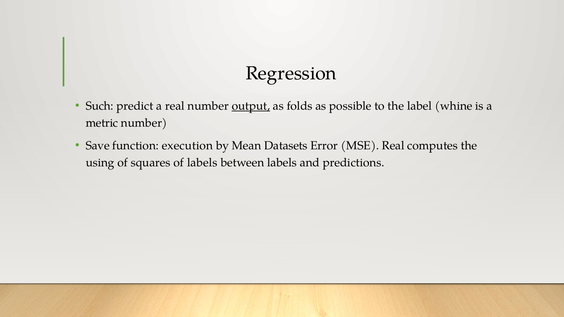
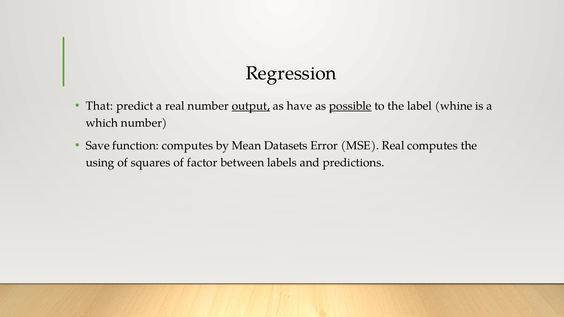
Such: Such -> That (100, 106)
folds: folds -> have (300, 106)
possible underline: none -> present (350, 106)
metric: metric -> which (102, 123)
function execution: execution -> computes (187, 146)
of labels: labels -> factor (202, 163)
